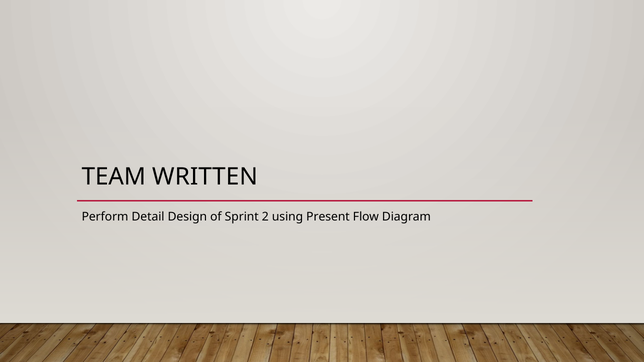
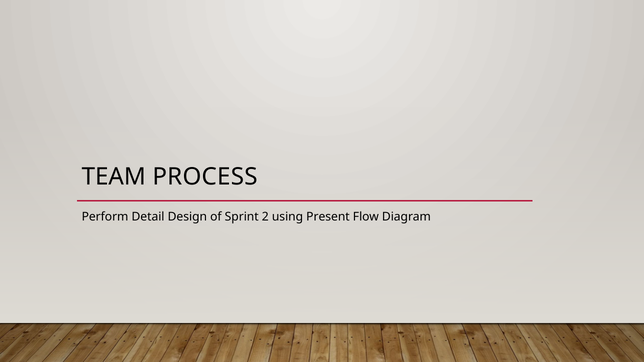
WRITTEN: WRITTEN -> PROCESS (205, 177)
